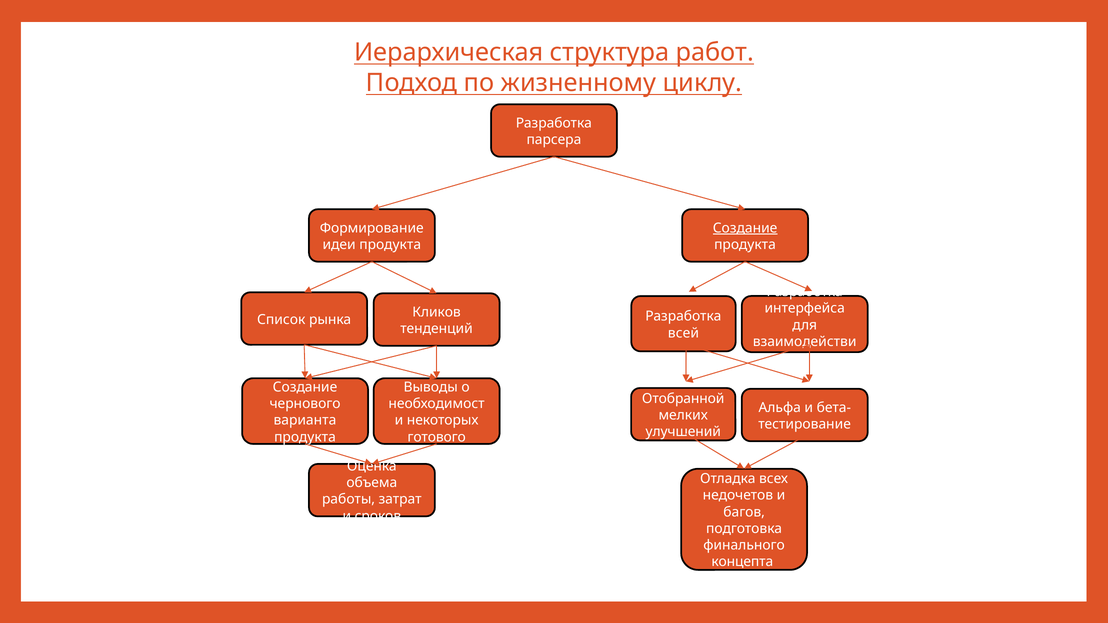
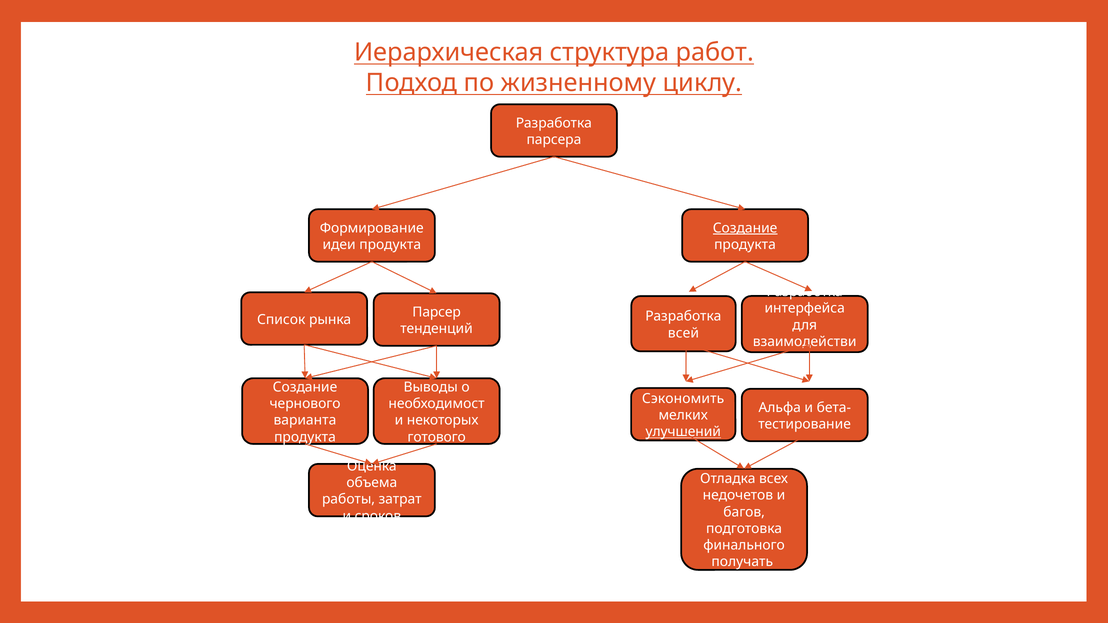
Кликов: Кликов -> Парсер (437, 312)
Отобранной: Отобранной -> Сэкономить (683, 399)
улучшений underline: none -> present (683, 432)
концепта: концепта -> получать (742, 562)
